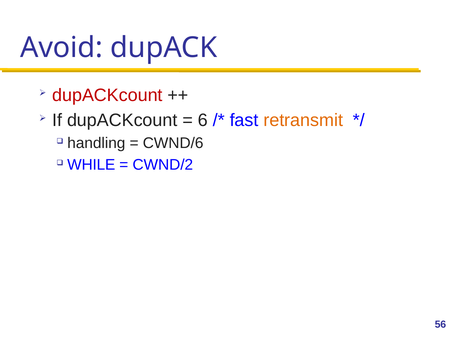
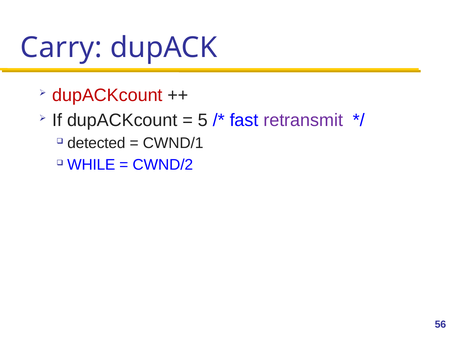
Avoid: Avoid -> Carry (61, 48)
6: 6 -> 5 (203, 120)
retransmit colour: orange -> purple (303, 120)
handling: handling -> detected (96, 143)
CWND/6: CWND/6 -> CWND/1 (173, 143)
